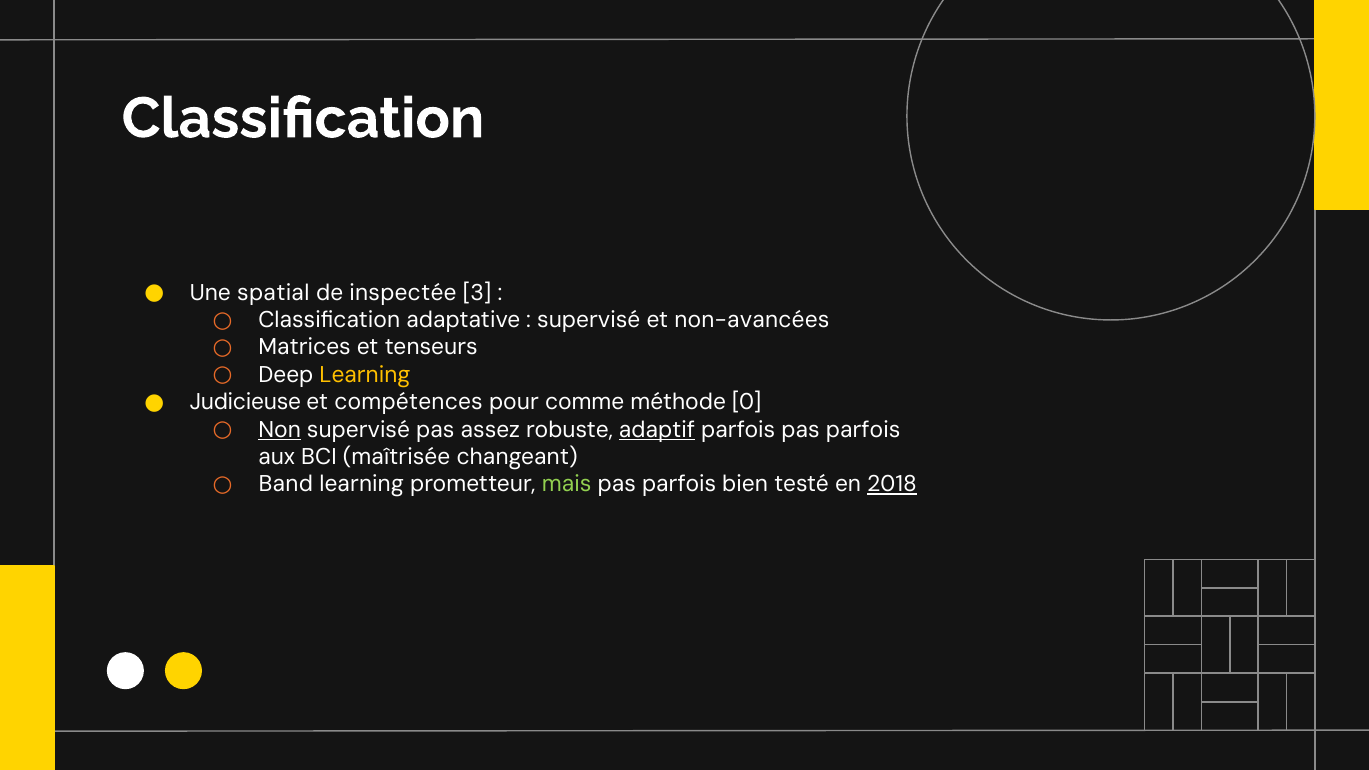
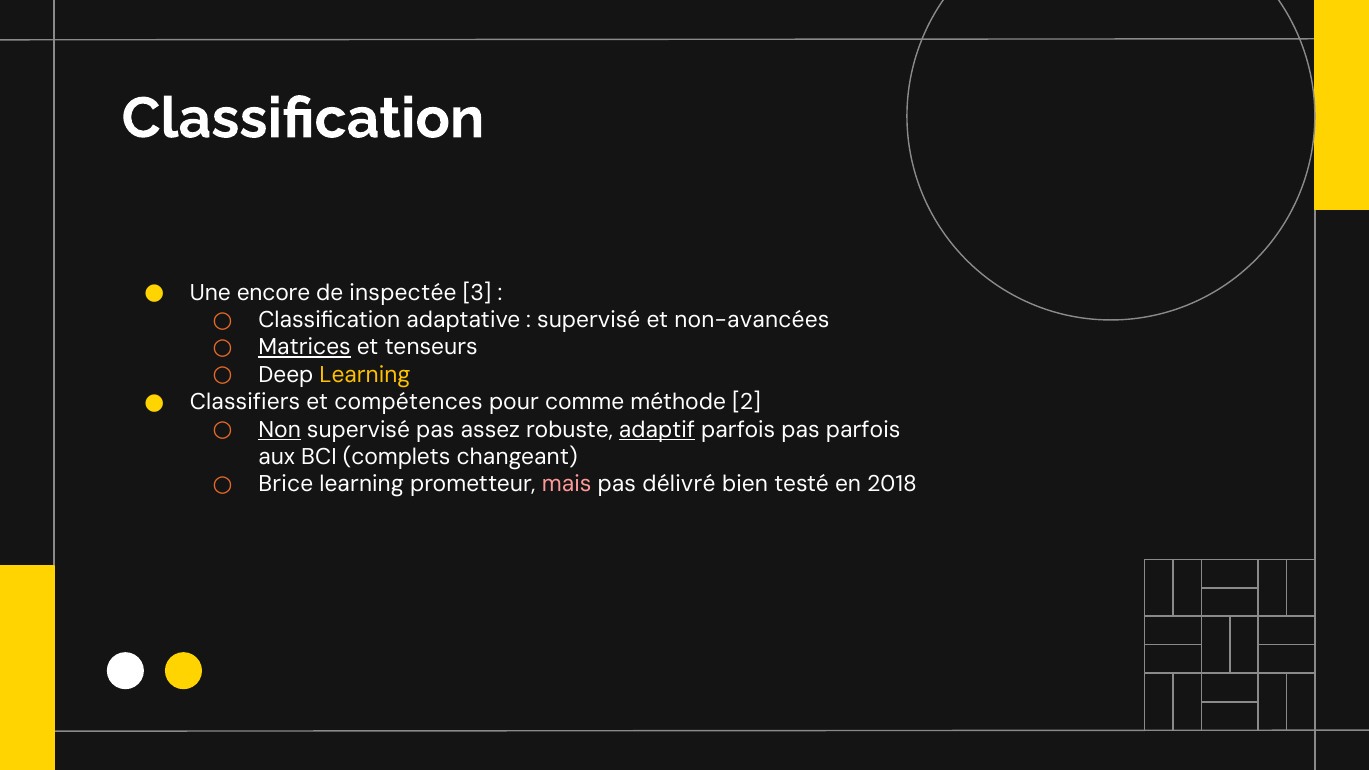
spatial: spatial -> encore (274, 293)
Matrices underline: none -> present (305, 347)
Judicieuse: Judicieuse -> Classifiers (245, 402)
0: 0 -> 2 (746, 402)
maîtrisée: maîtrisée -> complets (397, 457)
Band: Band -> Brice (286, 484)
mais colour: light green -> pink (567, 484)
parfois: parfois -> délivré (679, 484)
2018 underline: present -> none (892, 484)
